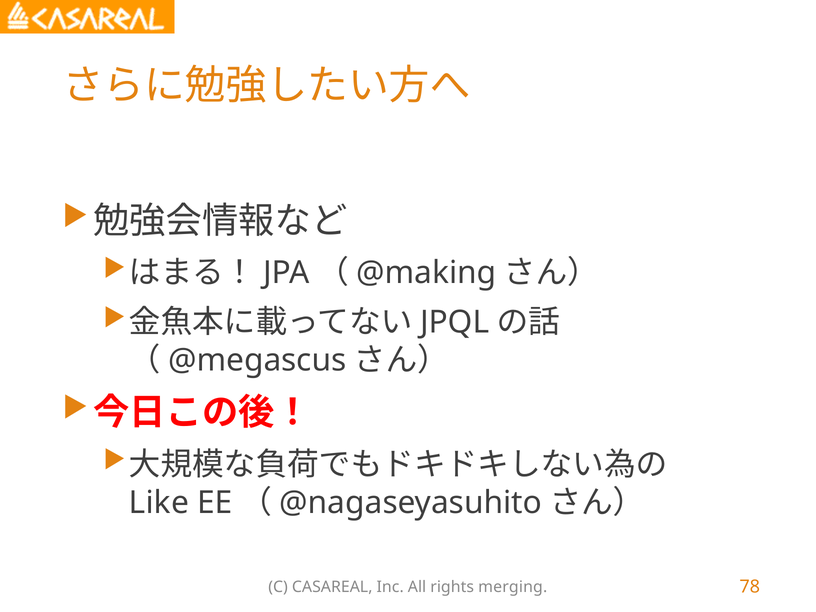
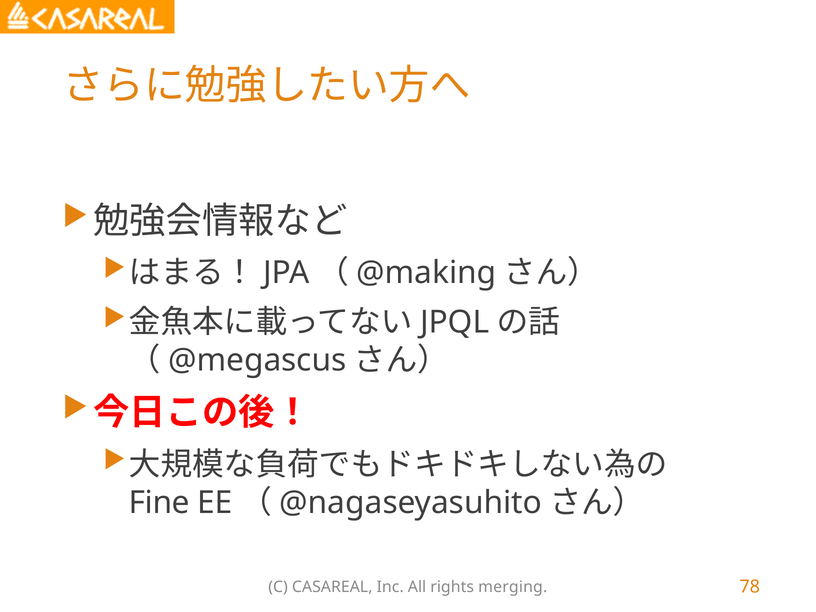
Like: Like -> Fine (159, 503)
